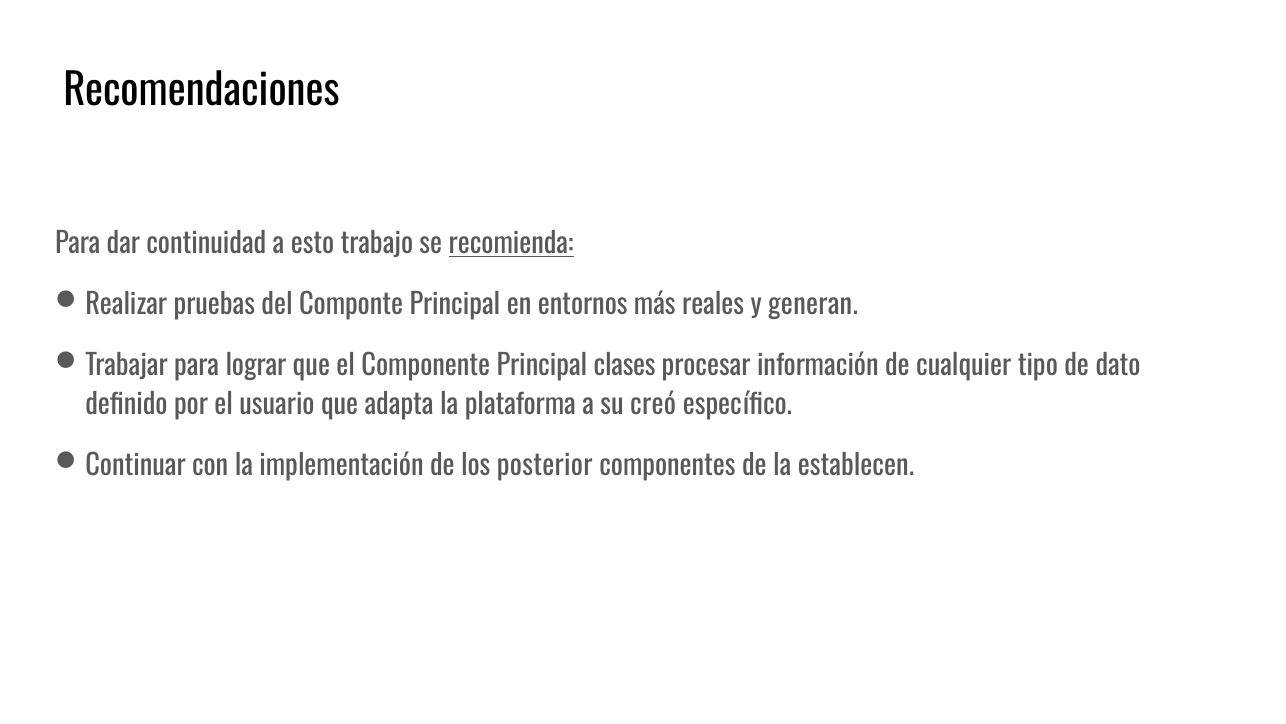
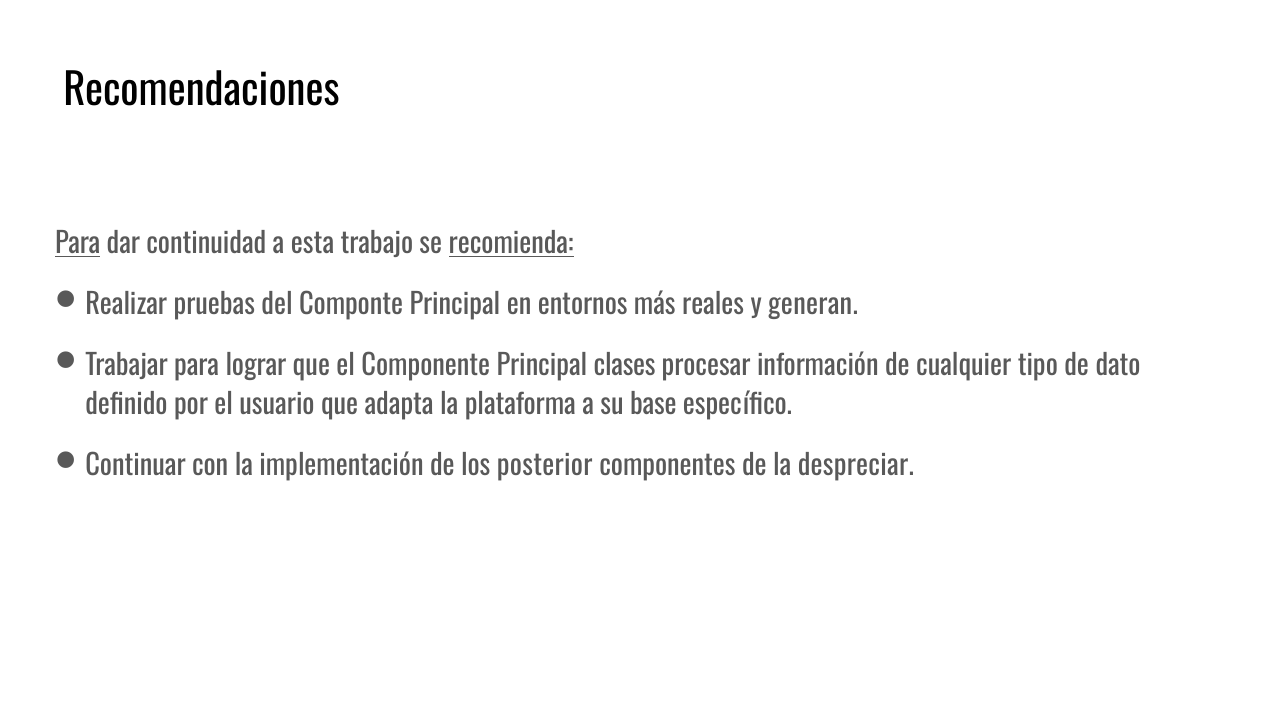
Para underline: none -> present (78, 244)
esto: esto -> esta (313, 244)
creó: creó -> base (653, 405)
establecen: establecen -> despreciar (856, 466)
